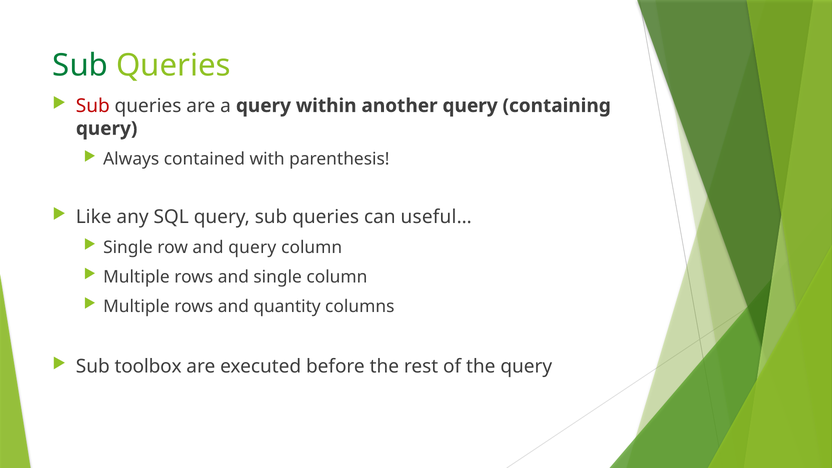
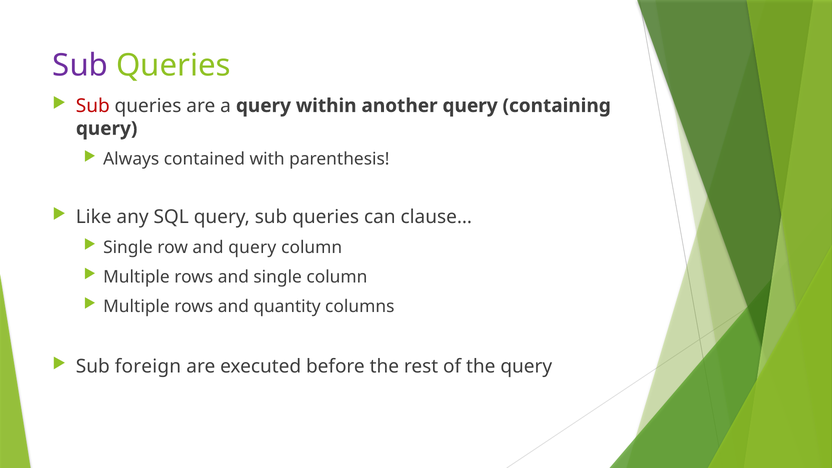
Sub colour: green -> purple (80, 66)
useful…: useful… -> clause… (436, 217)
toolbox: toolbox -> foreign (148, 367)
